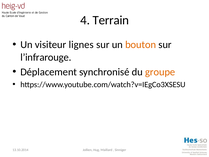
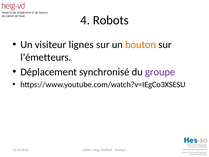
Terrain: Terrain -> Robots (111, 20)
l’infrarouge: l’infrarouge -> l’émetteurs (46, 57)
groupe colour: orange -> purple (160, 72)
